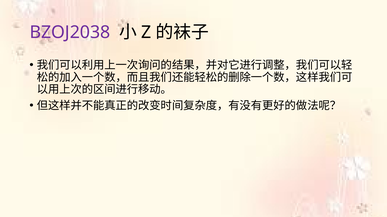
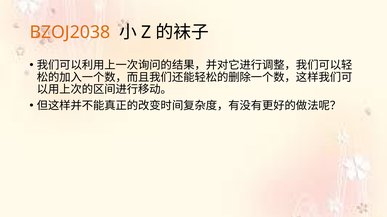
BZOJ2038 colour: purple -> orange (70, 33)
